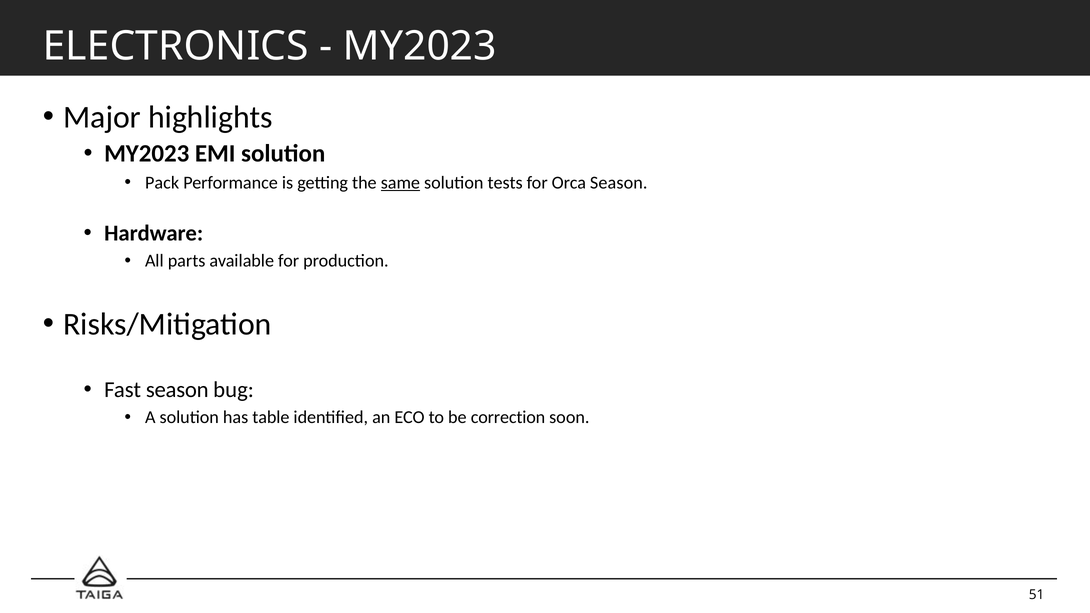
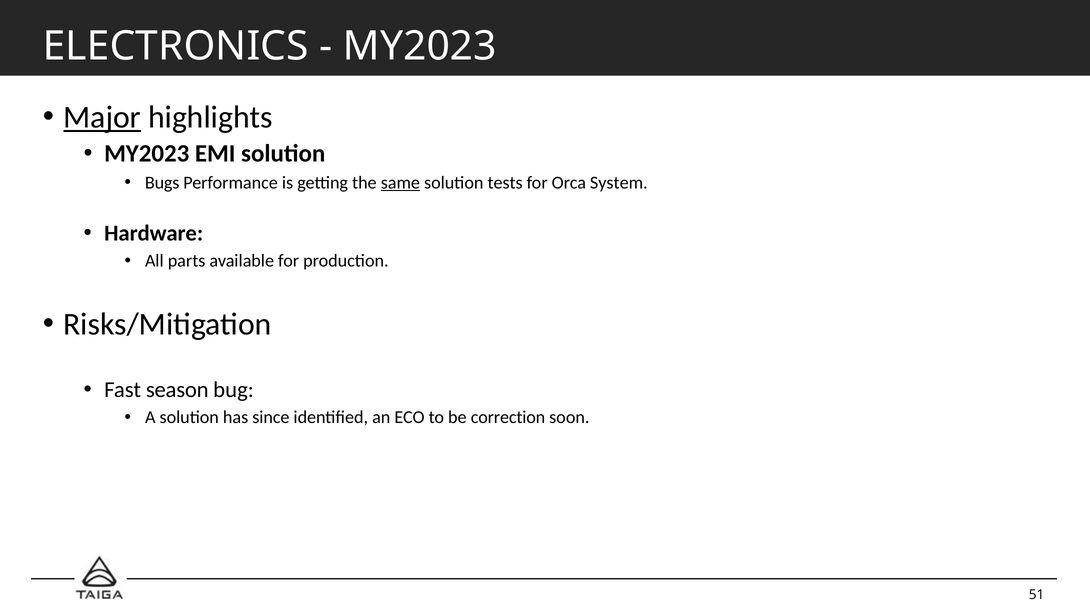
Major underline: none -> present (102, 117)
Pack: Pack -> Bugs (162, 183)
Orca Season: Season -> System (619, 183)
table: table -> since (271, 417)
